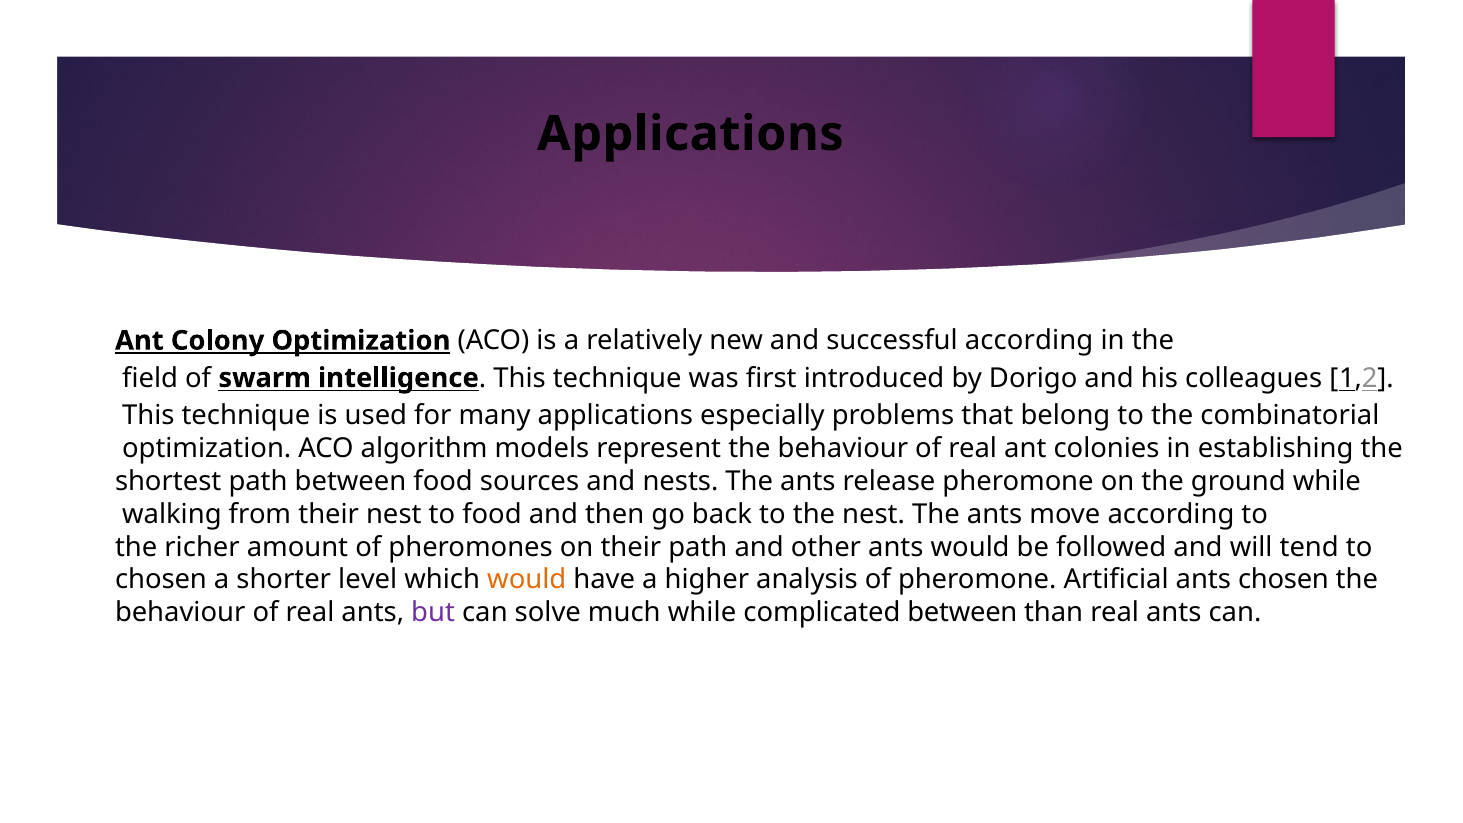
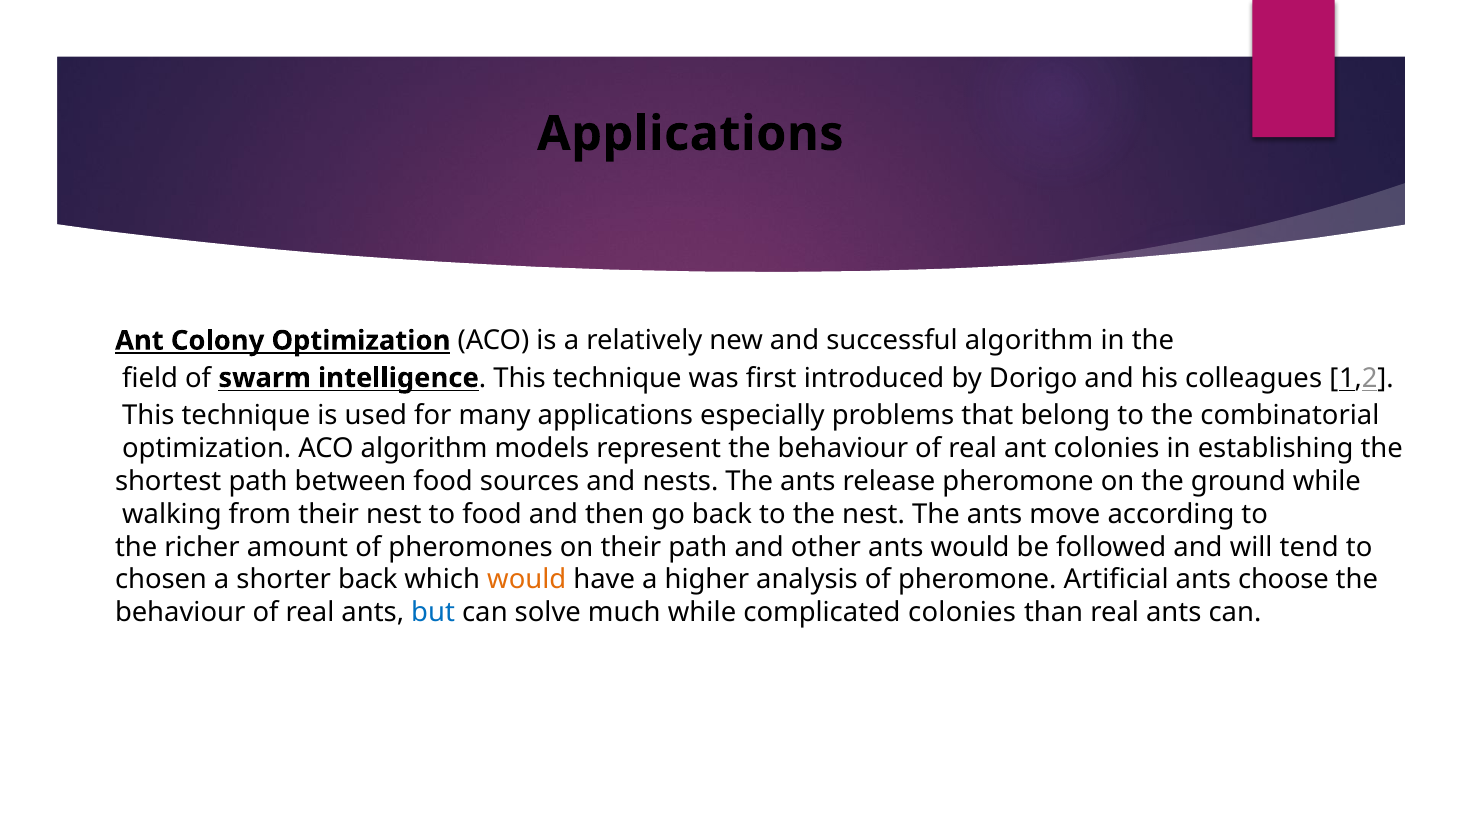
successful according: according -> algorithm (1029, 341)
shorter level: level -> back (368, 580)
ants chosen: chosen -> choose (1283, 580)
but colour: purple -> blue (433, 613)
complicated between: between -> colonies (962, 613)
